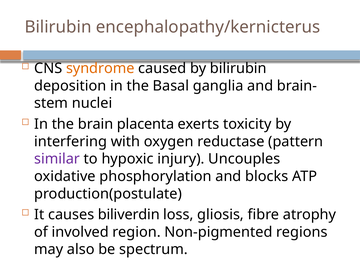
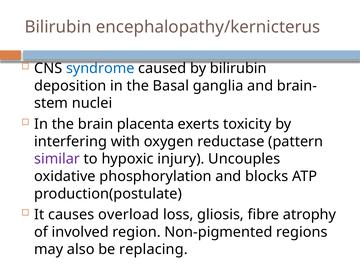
syndrome colour: orange -> blue (100, 68)
biliverdin: biliverdin -> overload (129, 215)
spectrum: spectrum -> replacing (153, 249)
